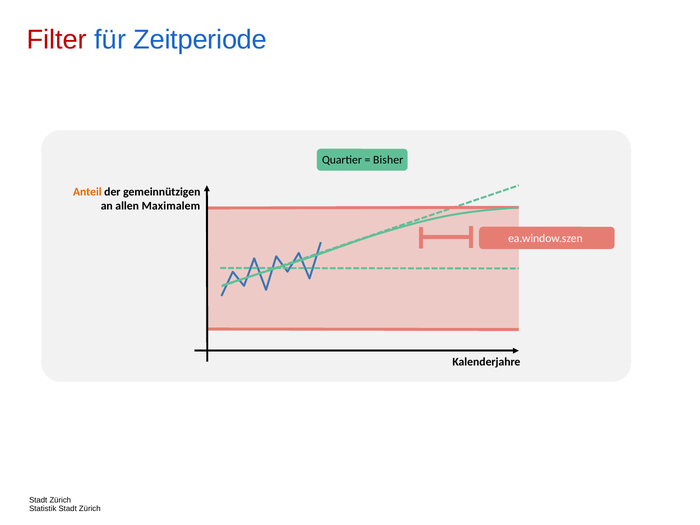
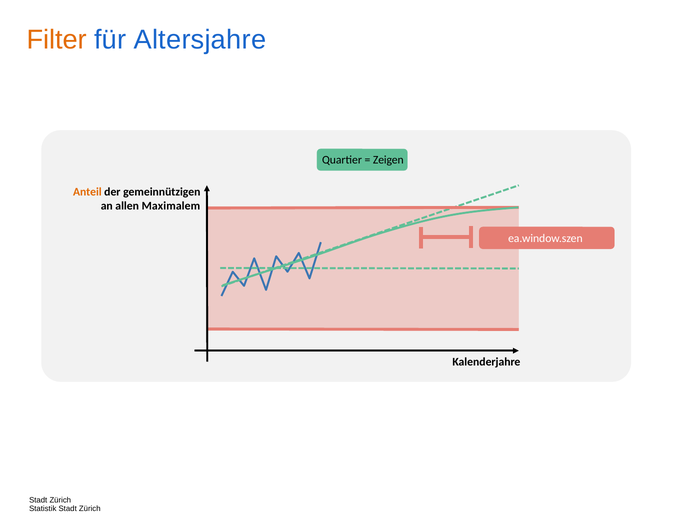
Filter colour: red -> orange (57, 40)
Zeitperiode: Zeitperiode -> Altersjahre (200, 40)
Bisher: Bisher -> Zeigen (388, 160)
